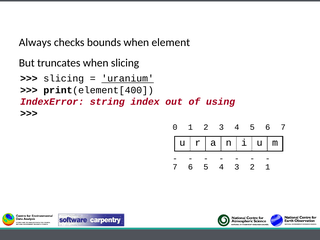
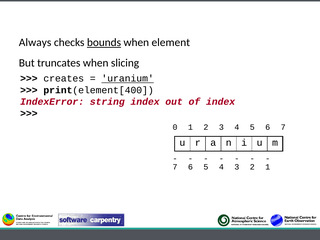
bounds underline: none -> present (104, 42)
slicing: slicing -> creates (64, 79)
of using: using -> index (221, 102)
